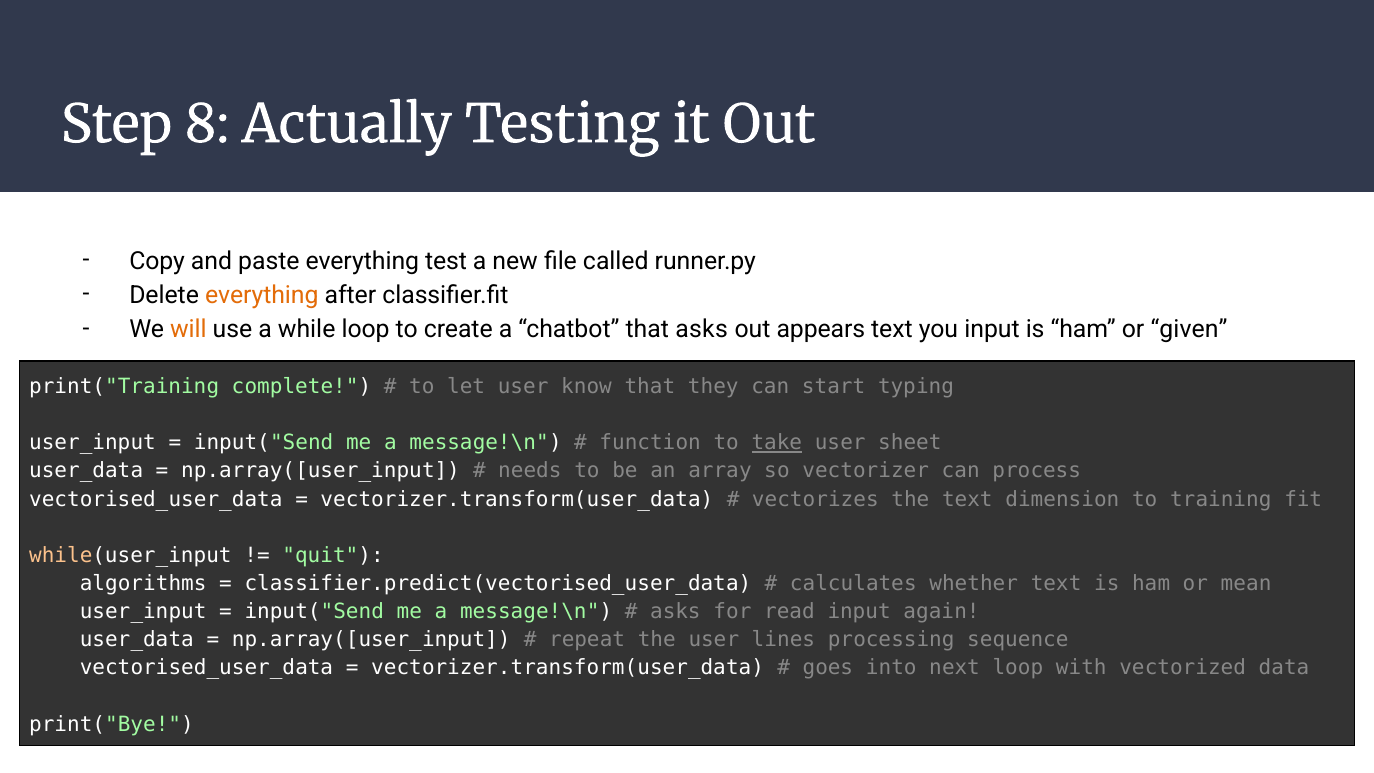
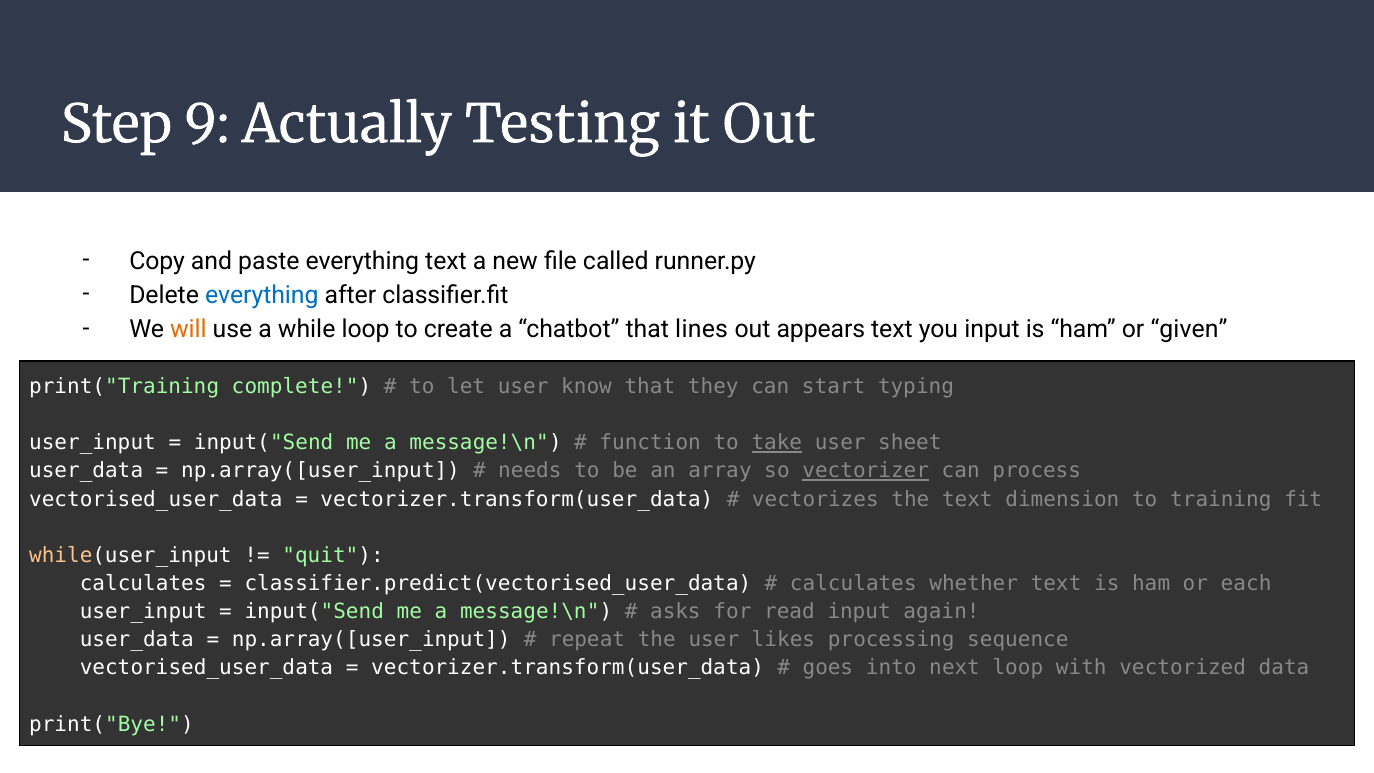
8: 8 -> 9 (207, 125)
everything test: test -> text (446, 261)
everything colour: orange -> blue (262, 295)
that asks: asks -> lines (702, 330)
vectorizer underline: none -> present (866, 471)
algorithms: algorithms -> calculates (143, 584)
mean: mean -> each (1246, 584)
lines: lines -> likes (783, 640)
